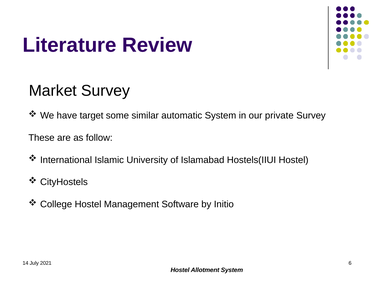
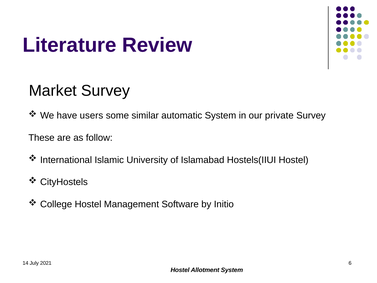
target: target -> users (91, 115)
